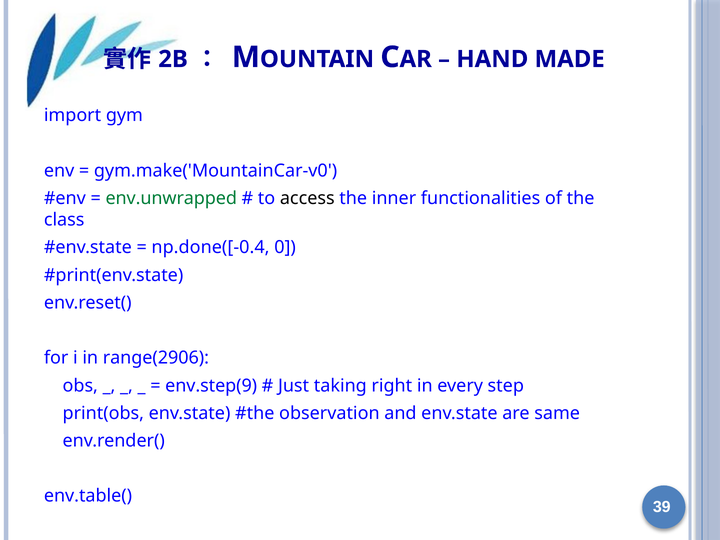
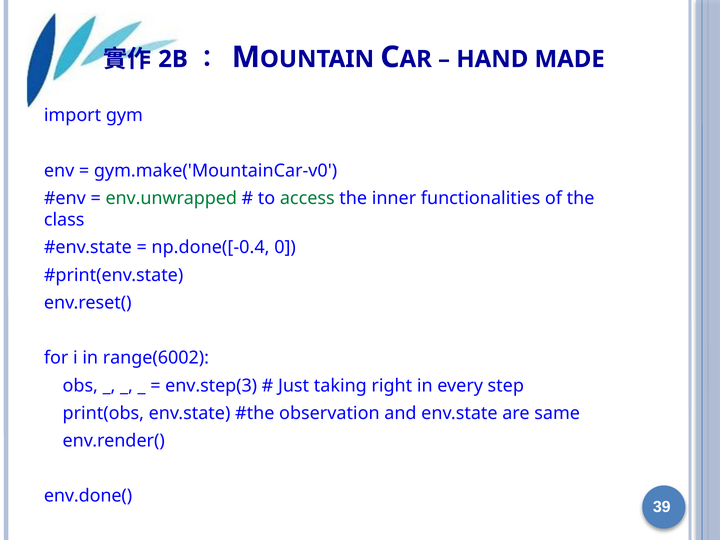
access colour: black -> green (307, 198)
range(2906: range(2906 -> range(6002 (156, 358)
env.step(9: env.step(9 -> env.step(3 (211, 386)
env.table(: env.table( -> env.done( (88, 496)
